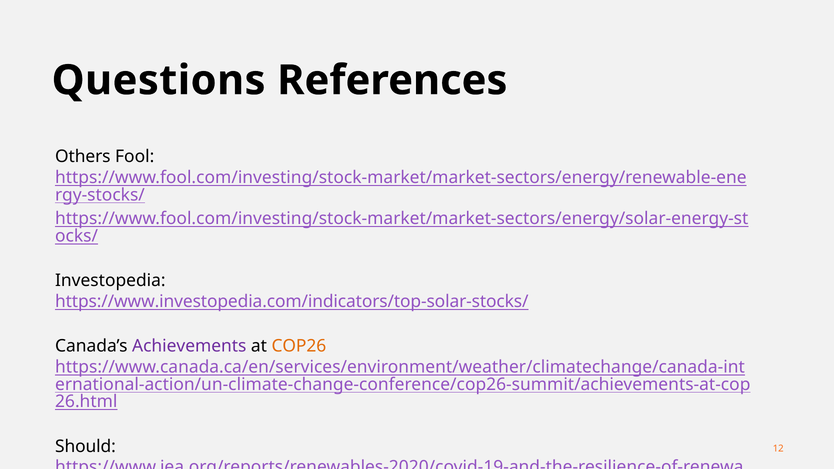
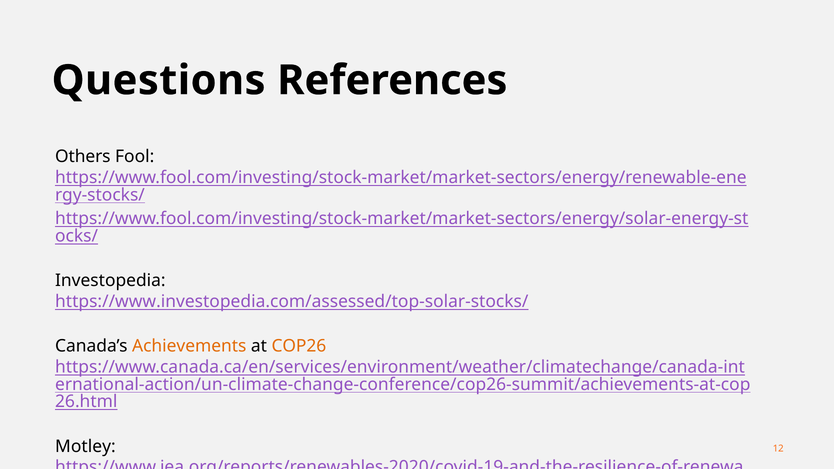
https://www.investopedia.com/indicators/top-solar-stocks/: https://www.investopedia.com/indicators/top-solar-stocks/ -> https://www.investopedia.com/assessed/top-solar-stocks/ (292, 302)
Achievements colour: purple -> orange (189, 346)
Should: Should -> Motley (85, 446)
